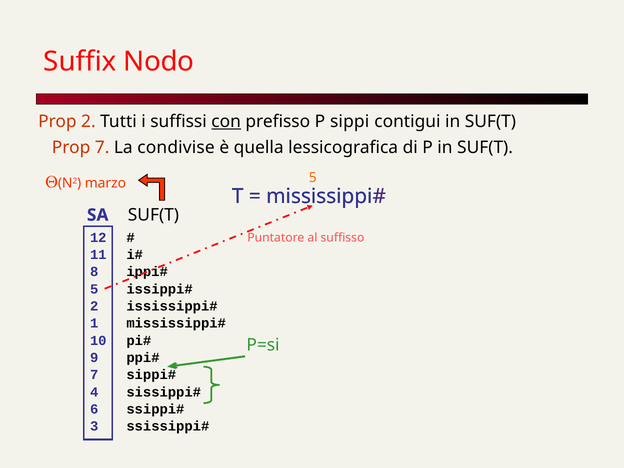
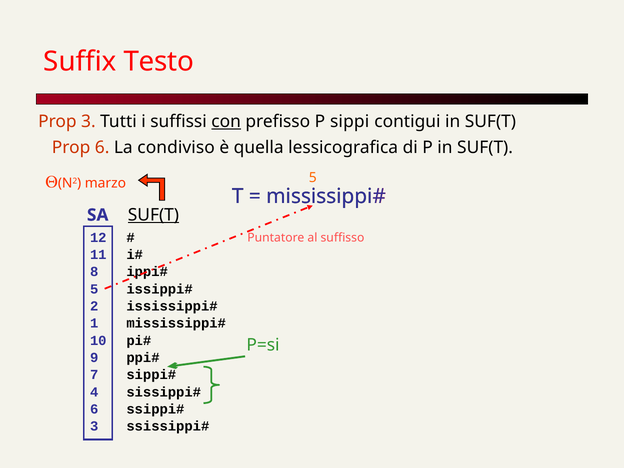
Nodo: Nodo -> Testo (159, 62)
Prop 2: 2 -> 3 (88, 121)
Prop 7: 7 -> 6 (102, 147)
condivise: condivise -> condiviso (176, 147)
SUF(T underline: none -> present (153, 215)
